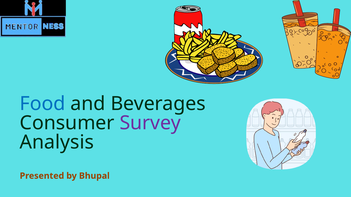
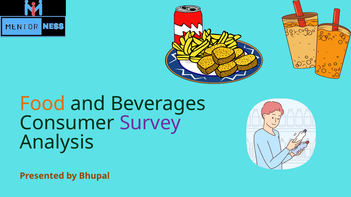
Food colour: blue -> orange (43, 104)
